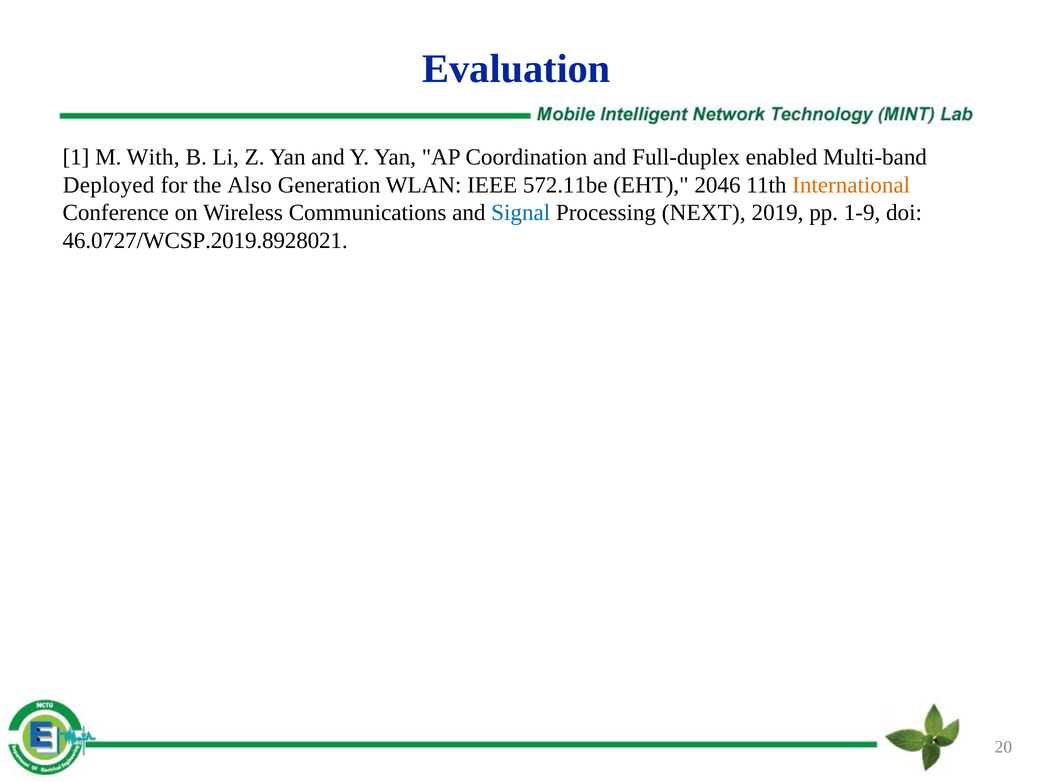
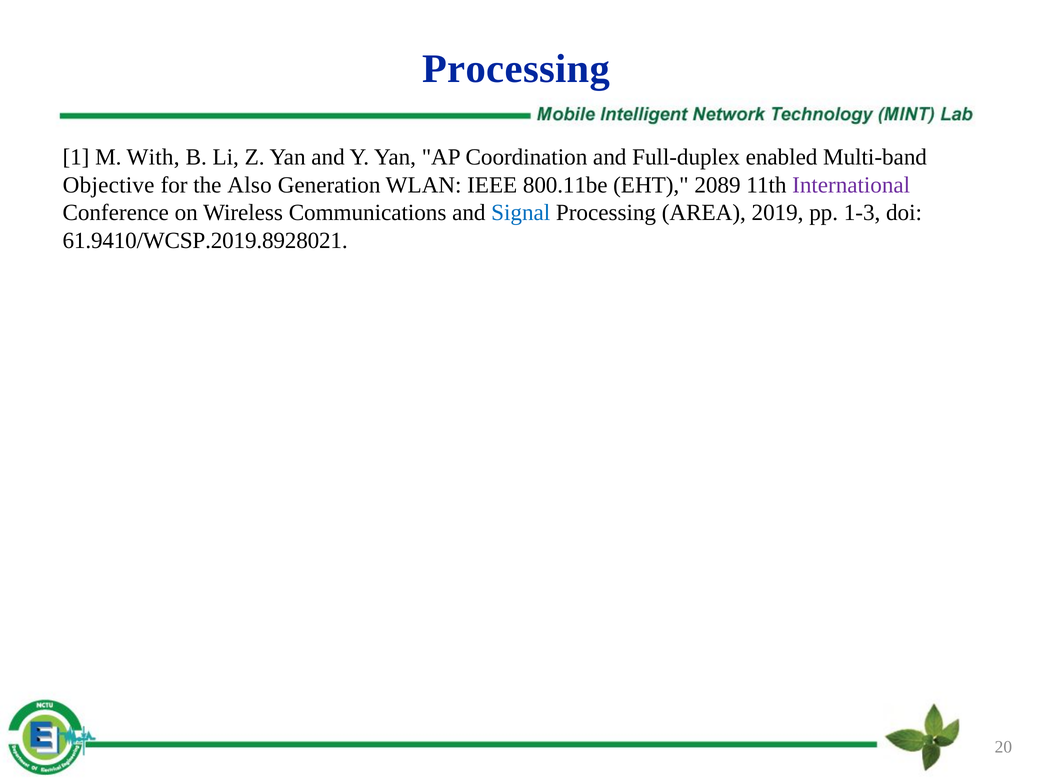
Evaluation: Evaluation -> Processing (516, 69)
Deployed: Deployed -> Objective (109, 185)
572.11be: 572.11be -> 800.11be (565, 185)
2046: 2046 -> 2089 (717, 185)
International colour: orange -> purple (851, 185)
NEXT: NEXT -> AREA (704, 213)
1-9: 1-9 -> 1-3 (862, 213)
46.0727/WCSP.2019.8928021: 46.0727/WCSP.2019.8928021 -> 61.9410/WCSP.2019.8928021 (205, 240)
